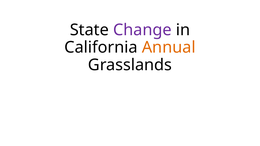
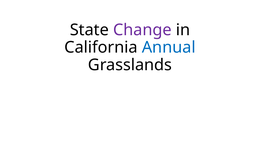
Annual colour: orange -> blue (169, 47)
